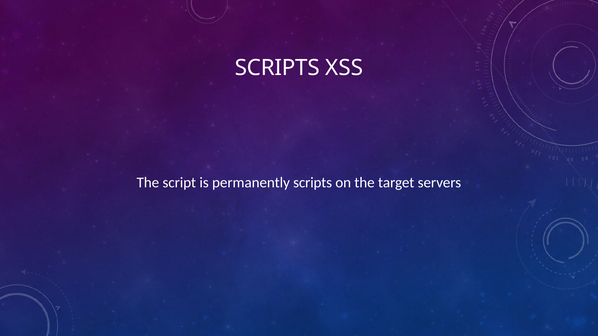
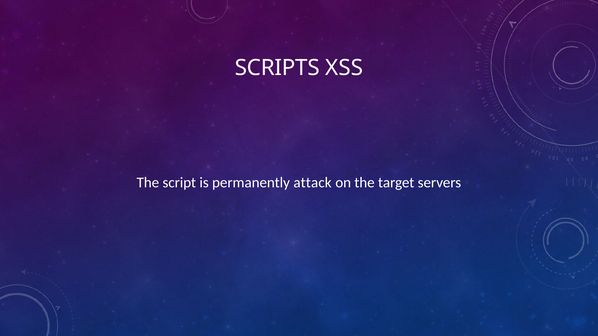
permanently scripts: scripts -> attack (313, 183)
